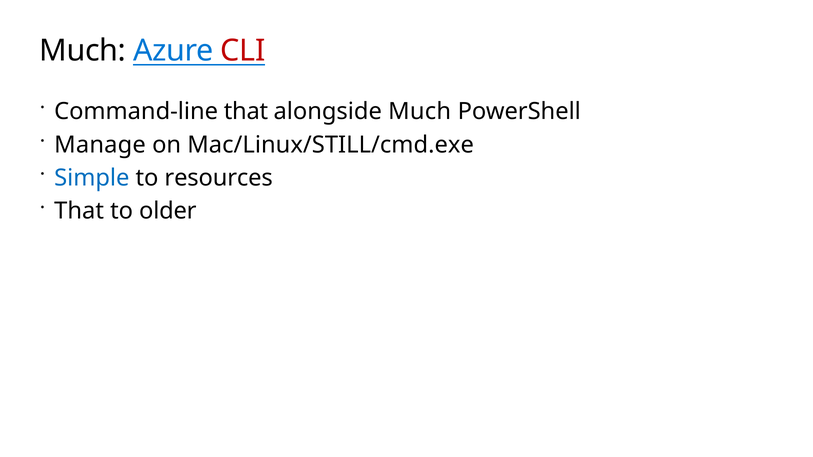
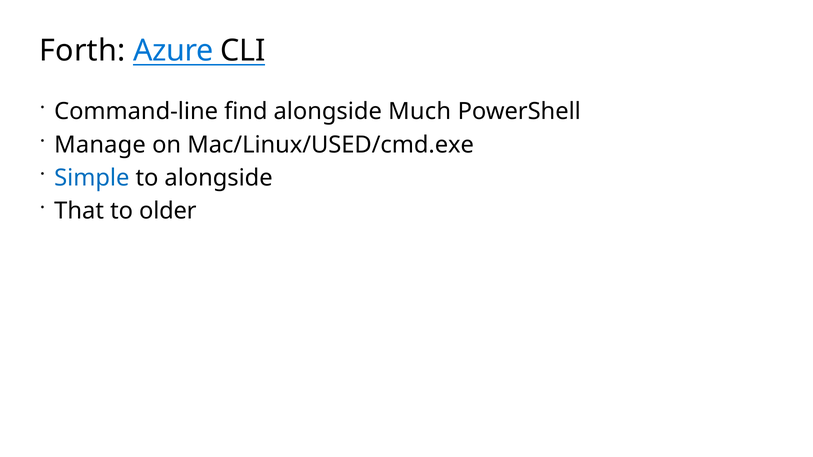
Much: Much -> Forth (82, 51)
CLI colour: red -> black (243, 51)
Command-line that: that -> find (246, 112)
Mac/Linux/STILL/cmd.exe: Mac/Linux/STILL/cmd.exe -> Mac/Linux/USED/cmd.exe (331, 145)
to resources: resources -> alongside (219, 178)
